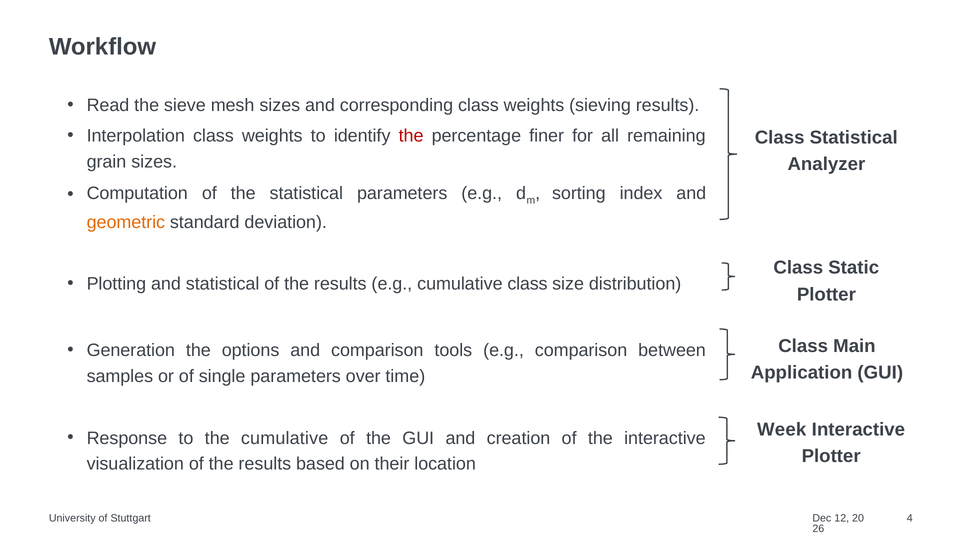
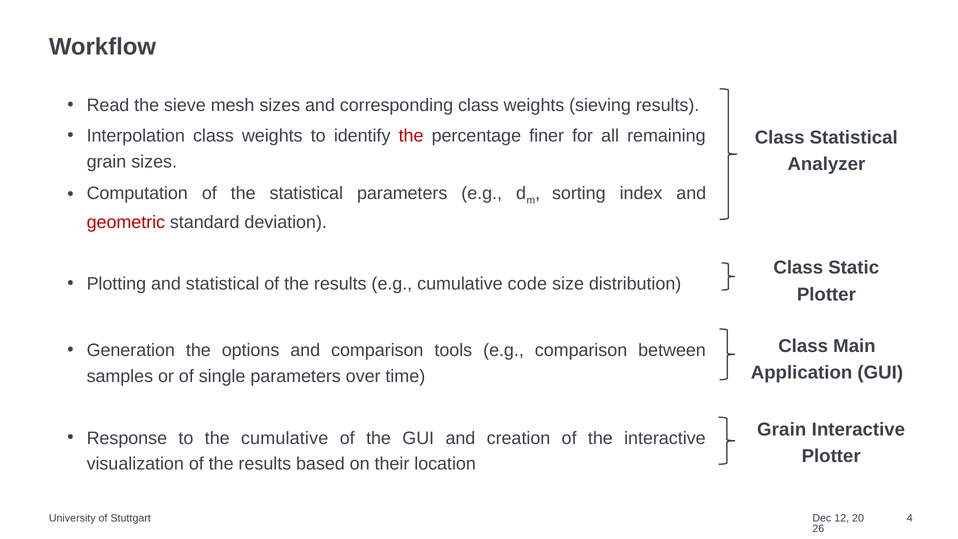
geometric colour: orange -> red (126, 222)
cumulative class: class -> code (527, 284)
Week: Week -> Grain (782, 429)
